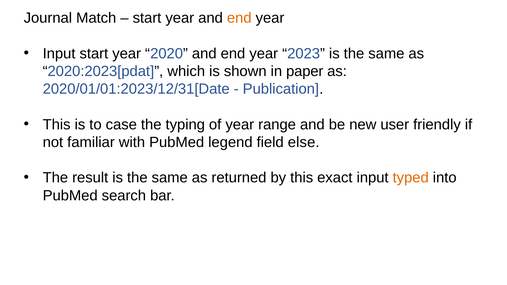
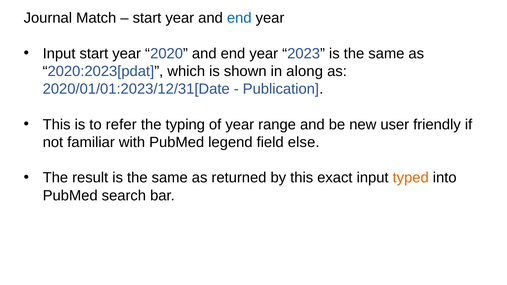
end colour: orange -> blue (239, 18)
paper: paper -> along (305, 71)
case: case -> refer (121, 125)
